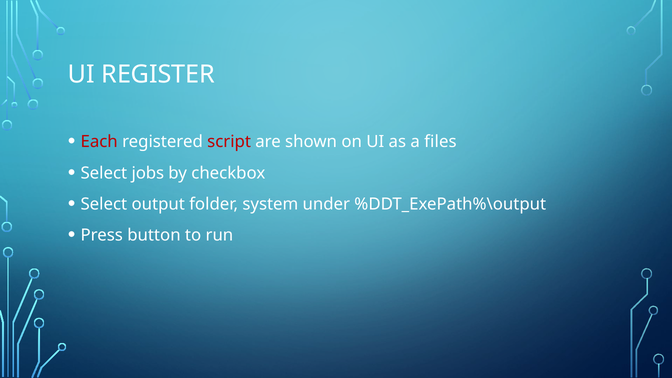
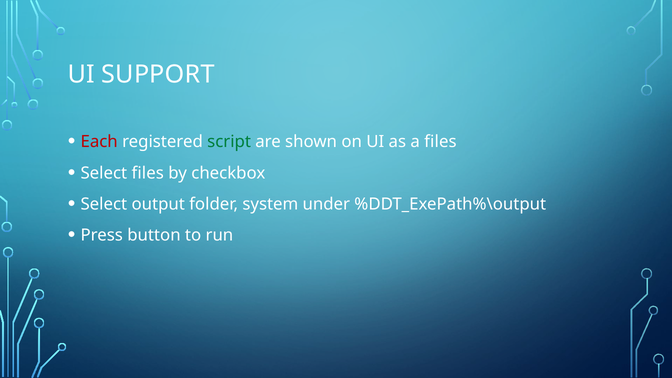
REGISTER: REGISTER -> SUPPORT (158, 75)
script colour: red -> green (229, 142)
Select jobs: jobs -> files (148, 173)
